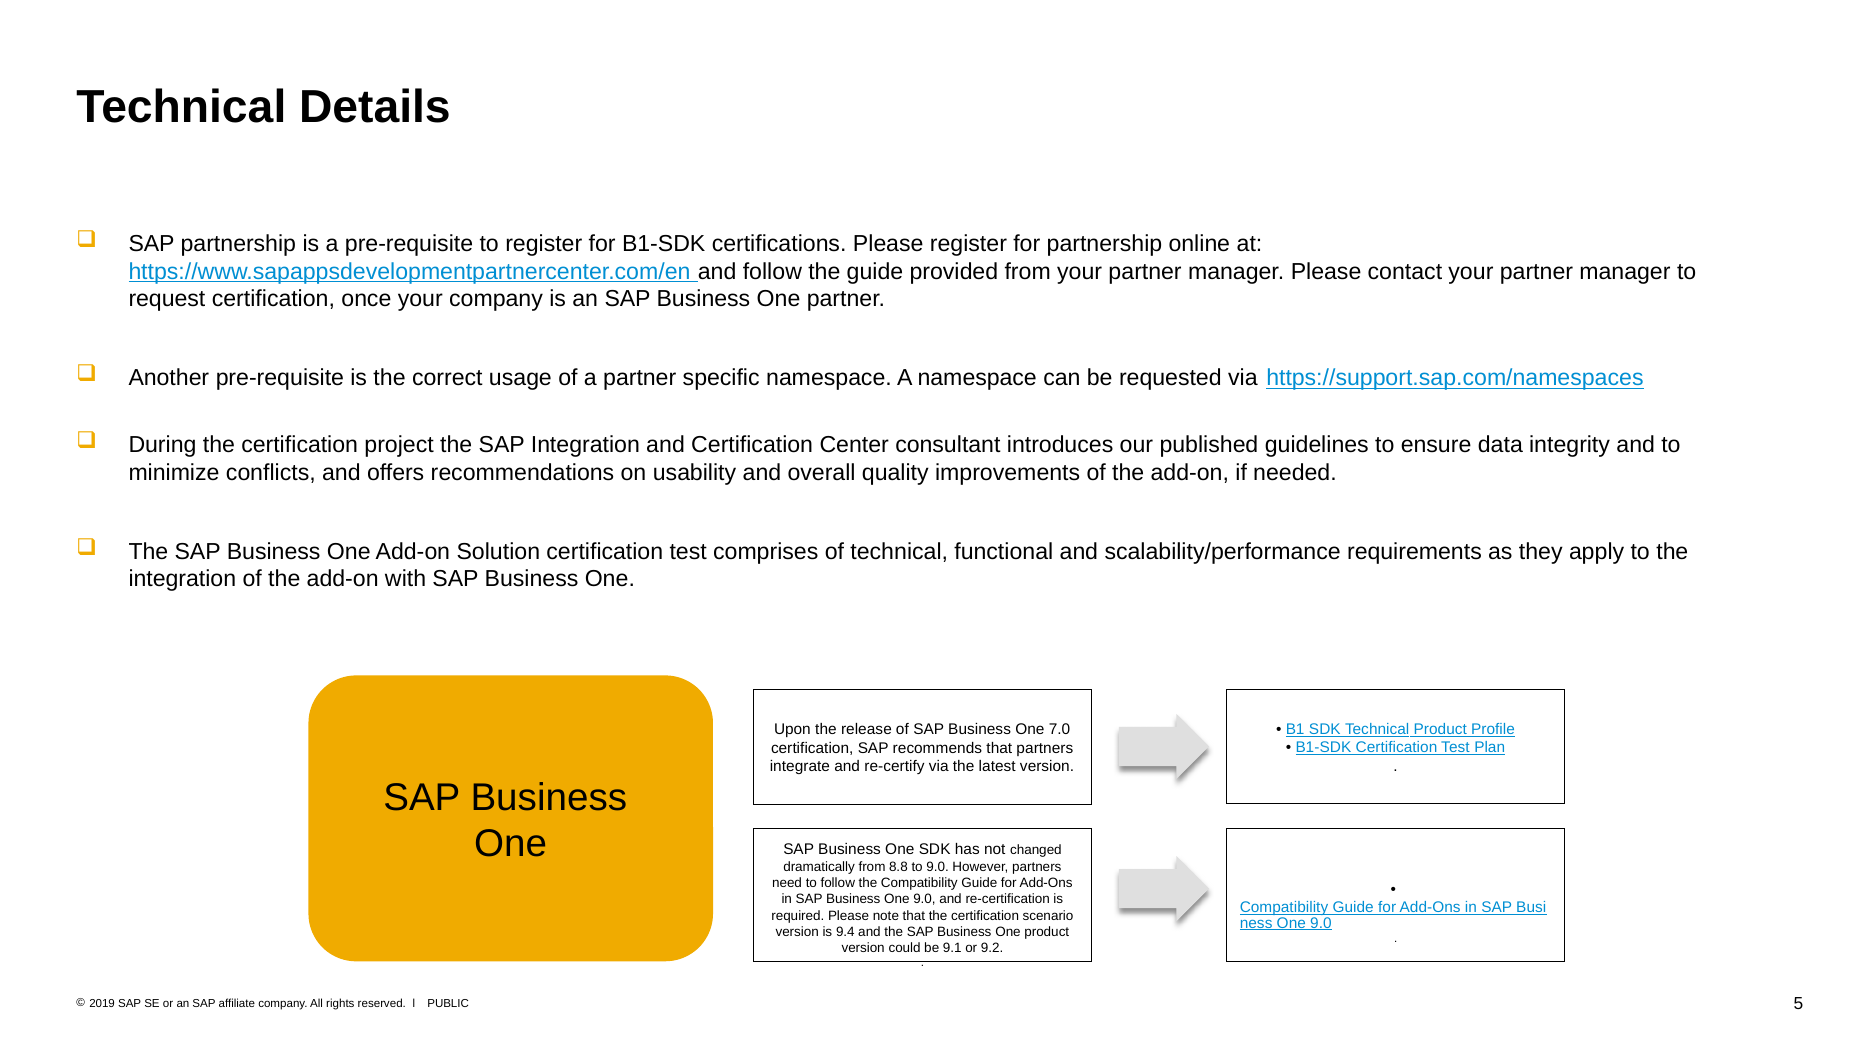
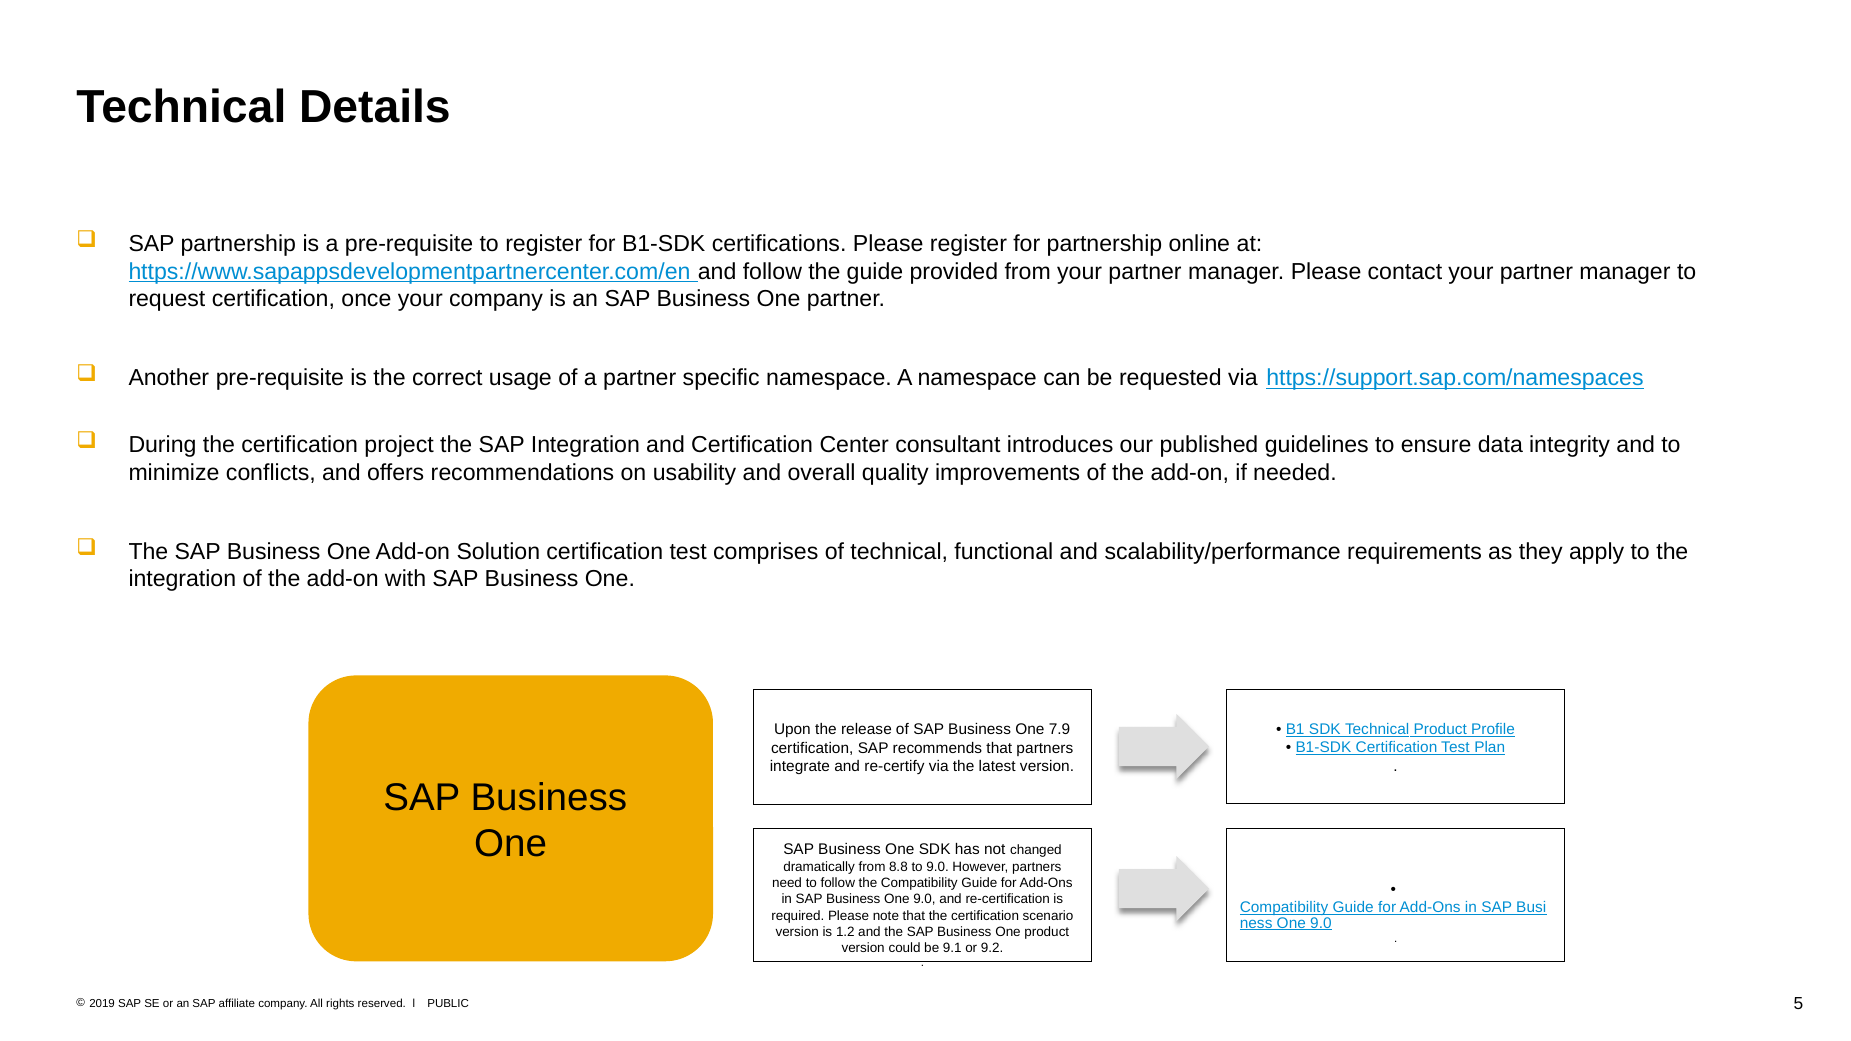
7.0: 7.0 -> 7.9 (1060, 730)
9.4: 9.4 -> 1.2 (845, 932)
